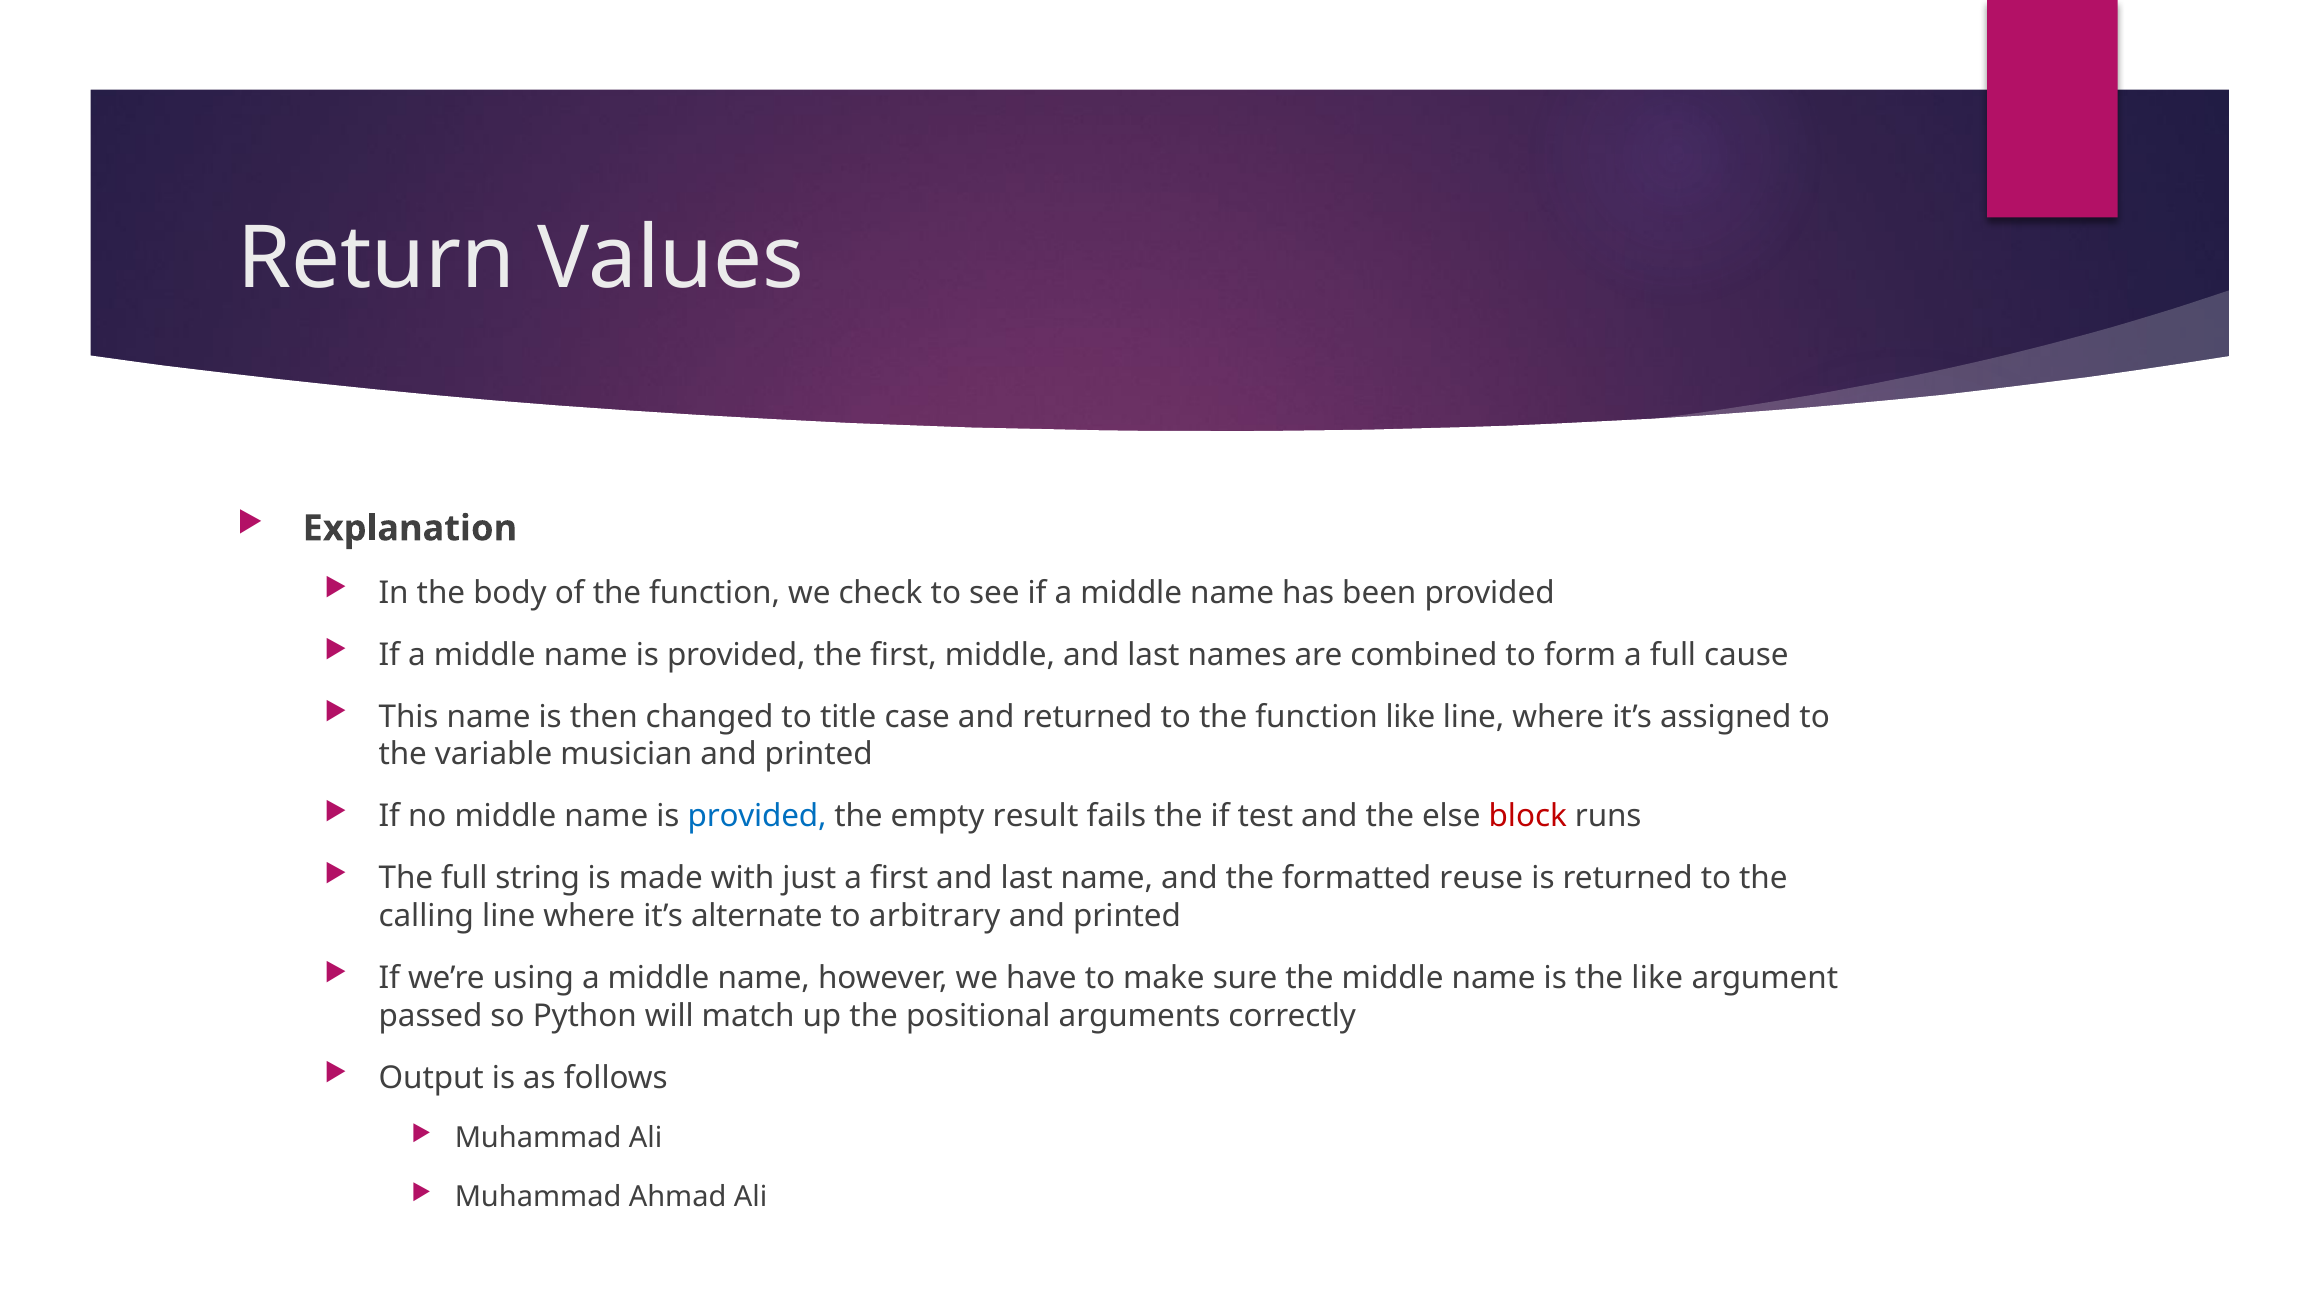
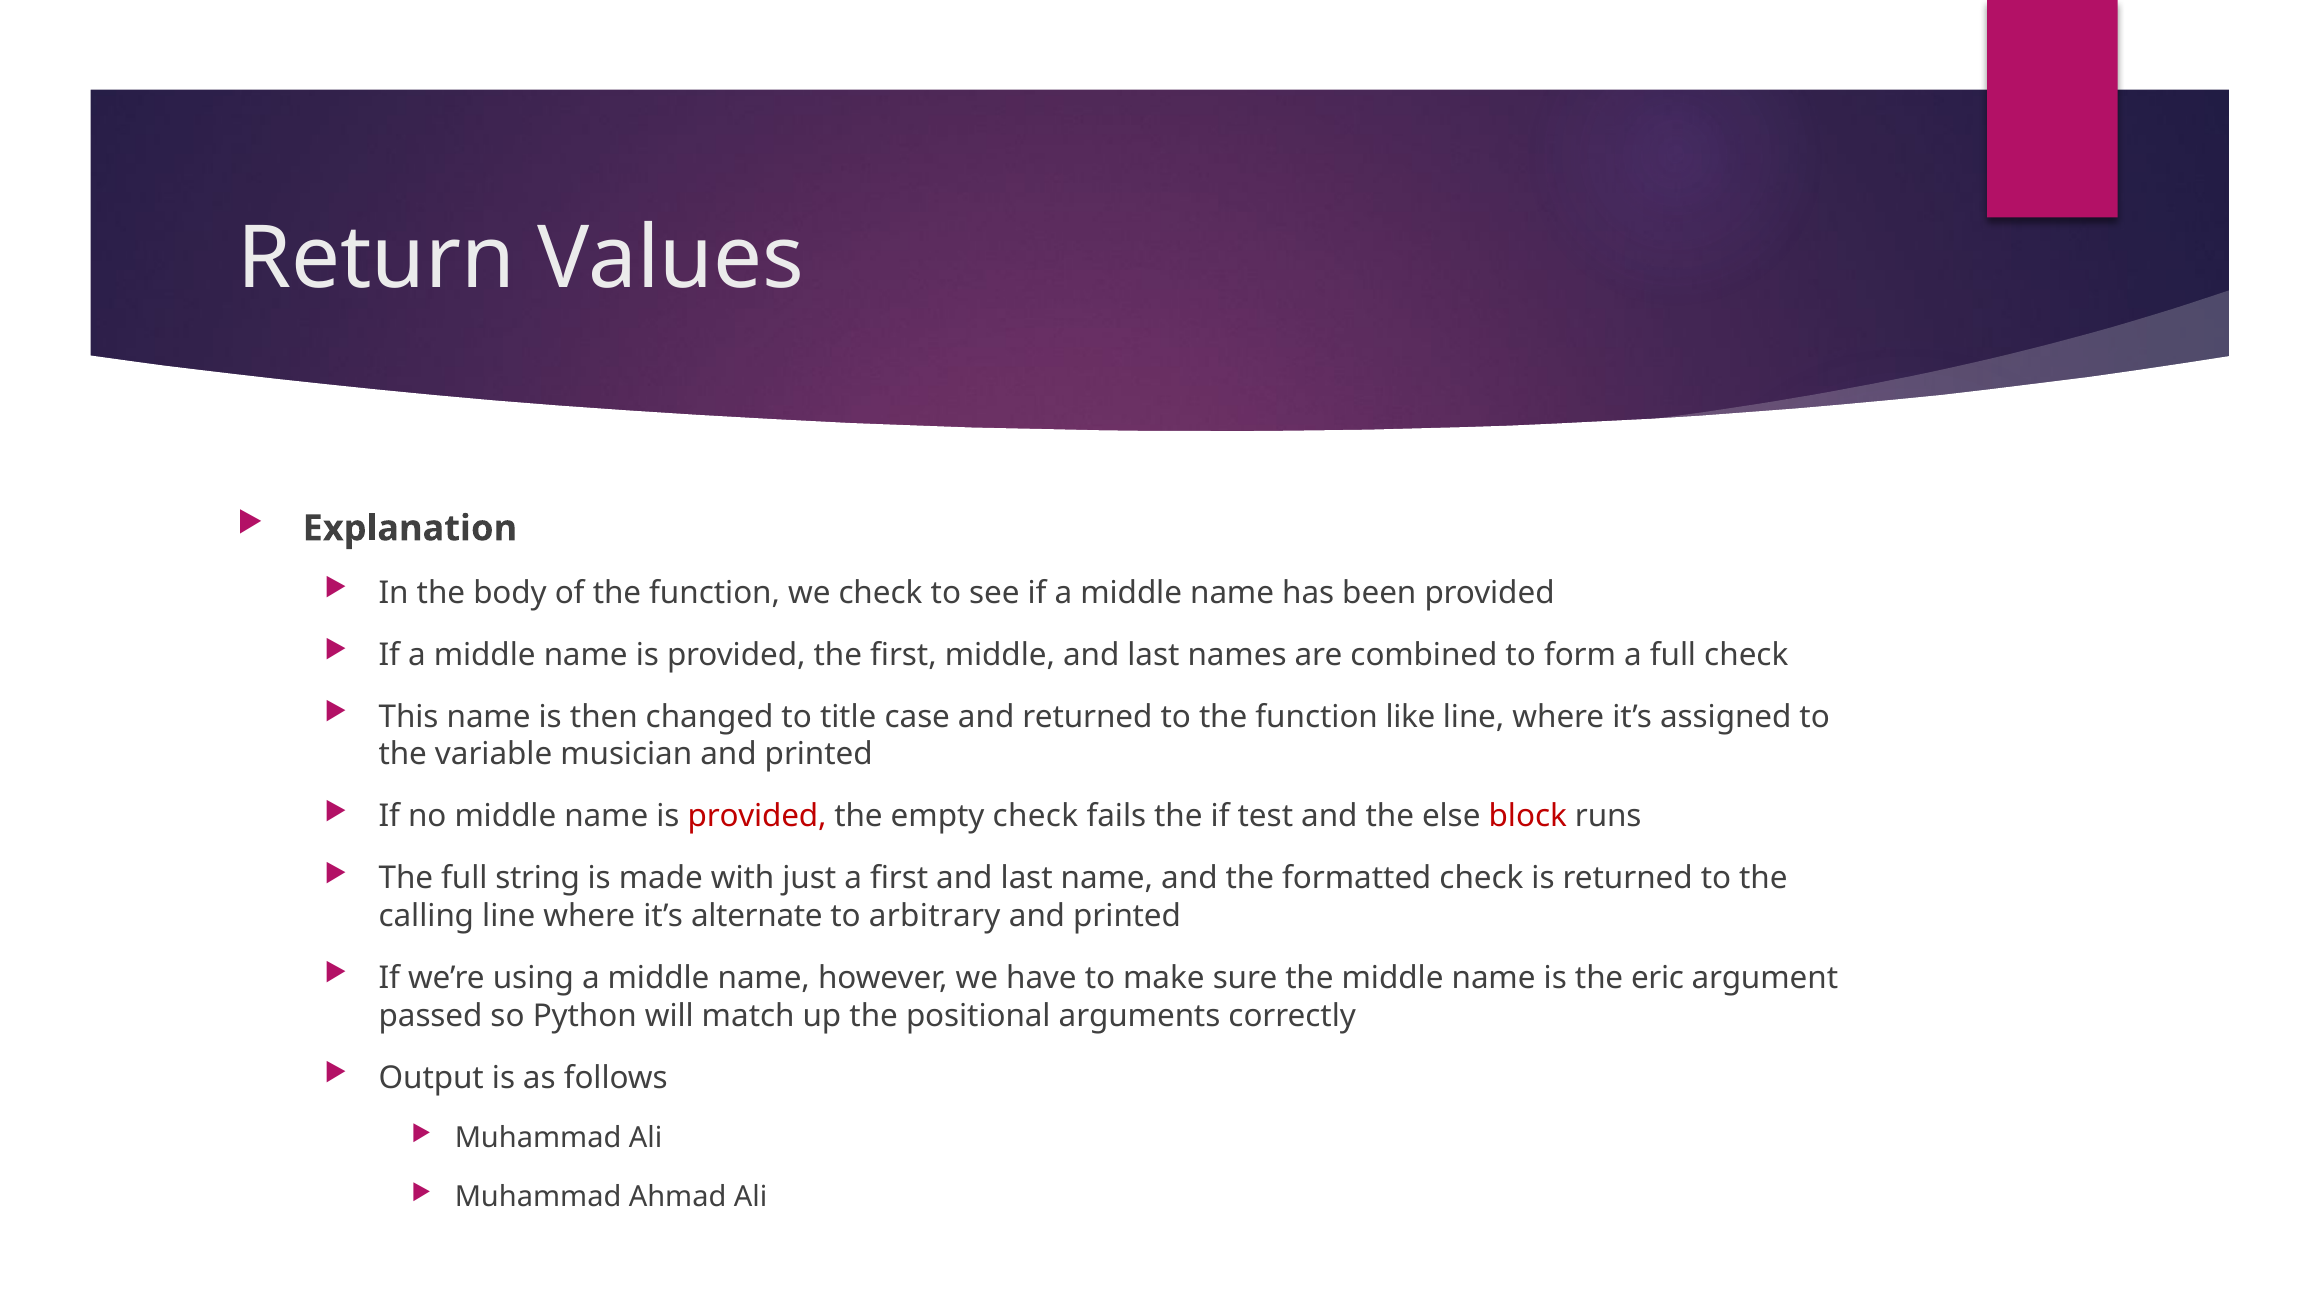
full cause: cause -> check (1746, 655)
provided colour: blue -> red (757, 817)
empty result: result -> check (1035, 817)
formatted reuse: reuse -> check (1481, 879)
the like: like -> eric (1658, 978)
